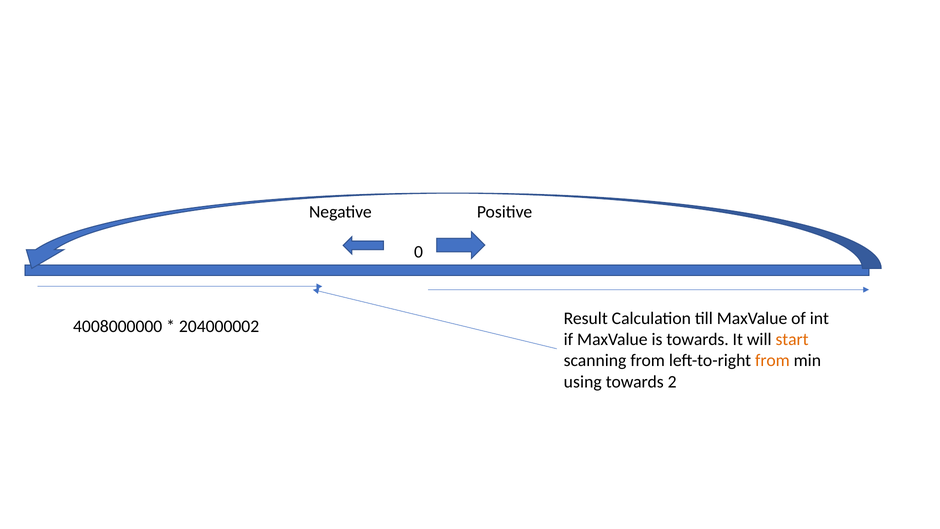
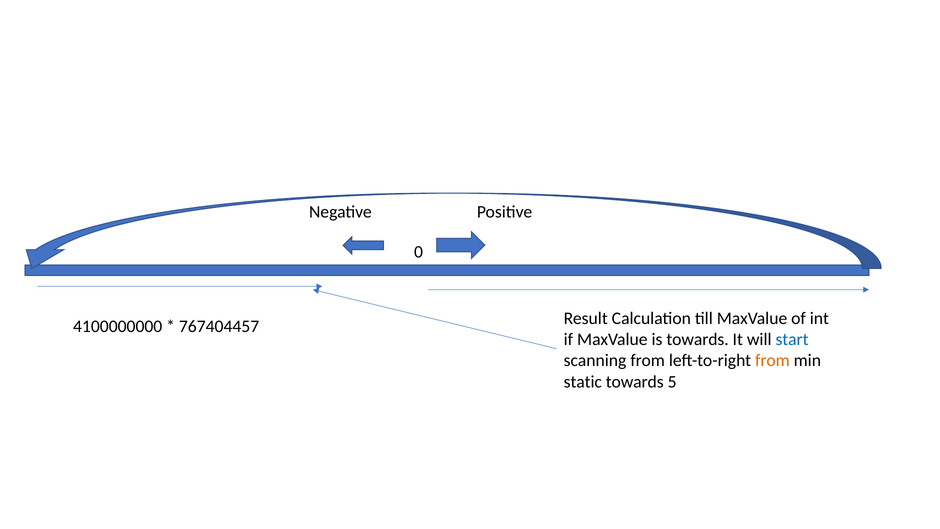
4008000000: 4008000000 -> 4100000000 (118, 326)
204000002: 204000002 -> 767404457 (219, 326)
start colour: orange -> blue (792, 339)
using: using -> static (583, 382)
2: 2 -> 5 (672, 382)
